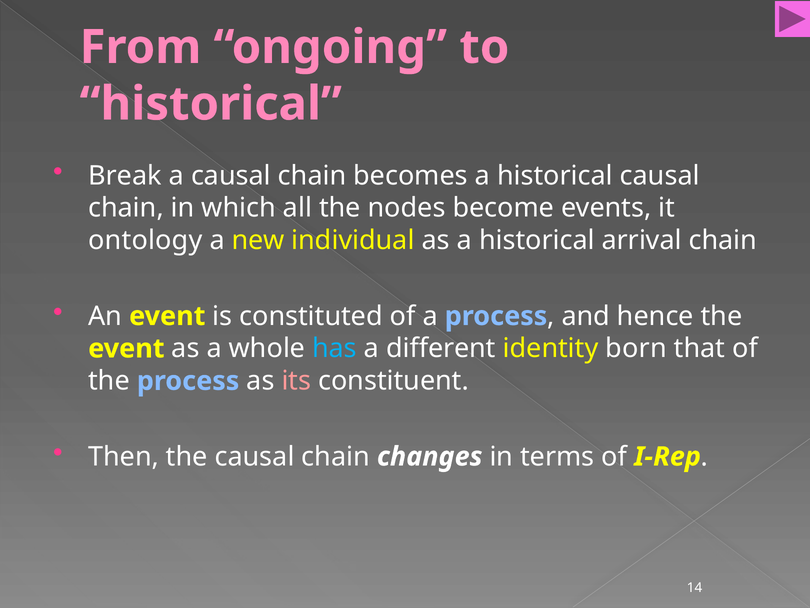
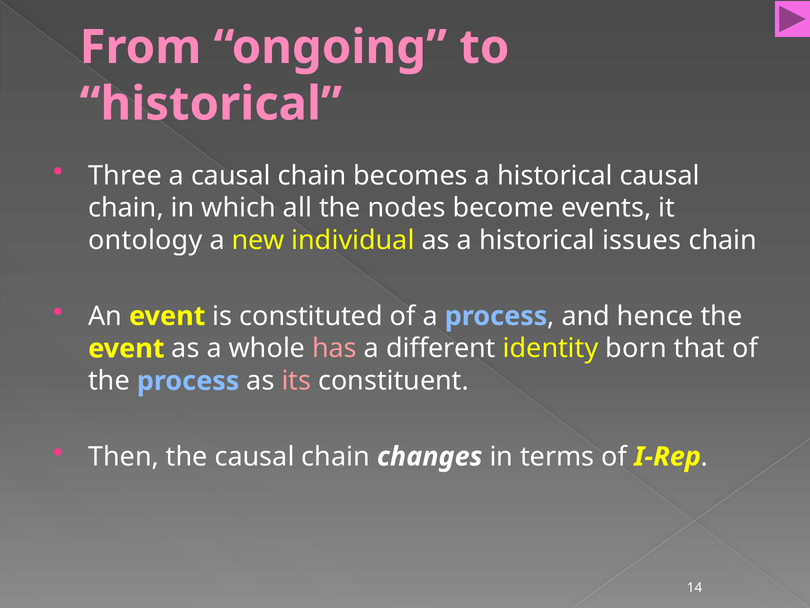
Break: Break -> Three (125, 176)
arrival: arrival -> issues (642, 240)
has colour: light blue -> pink (335, 348)
